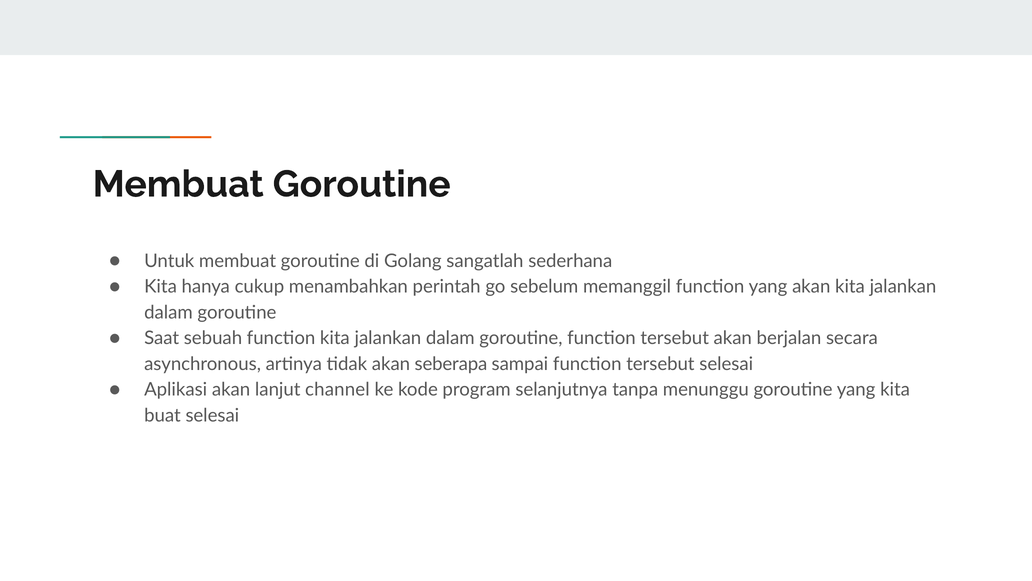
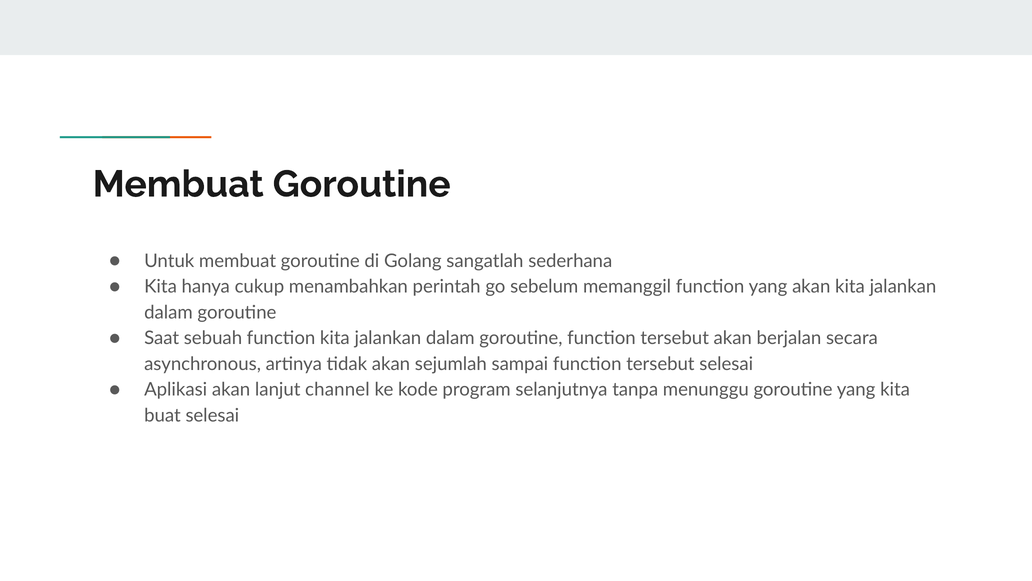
seberapa: seberapa -> sejumlah (451, 364)
